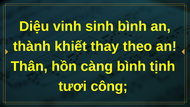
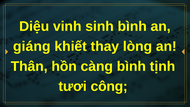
thành: thành -> giáng (32, 46)
theo: theo -> lòng (138, 46)
